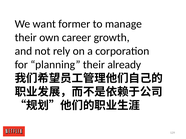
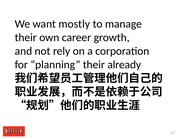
former: former -> mostly (74, 24)
